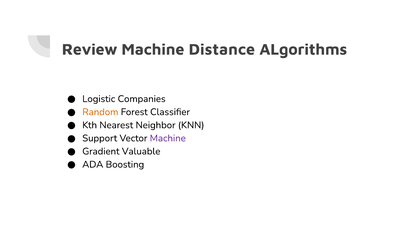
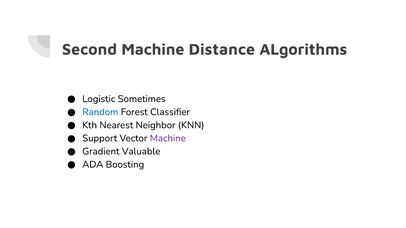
Review: Review -> Second (89, 50)
Companies: Companies -> Sometimes (142, 99)
Random colour: orange -> blue (100, 112)
